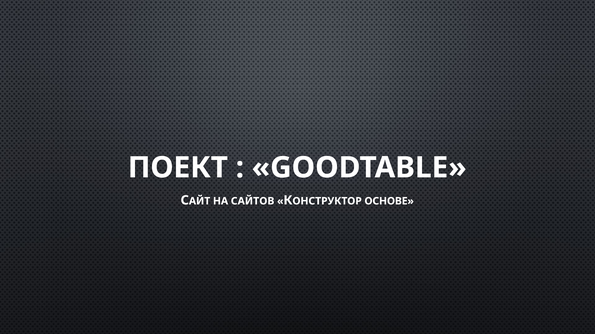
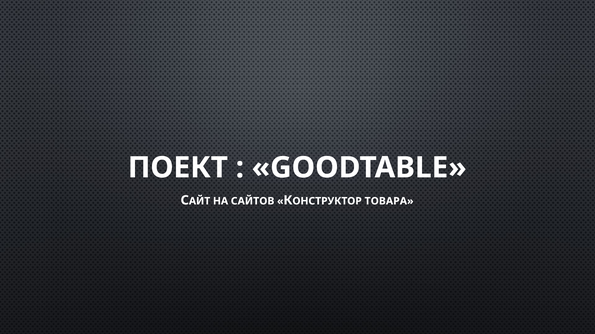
ОСНОВЕ: ОСНОВЕ -> ТОВАРА (389, 201)
